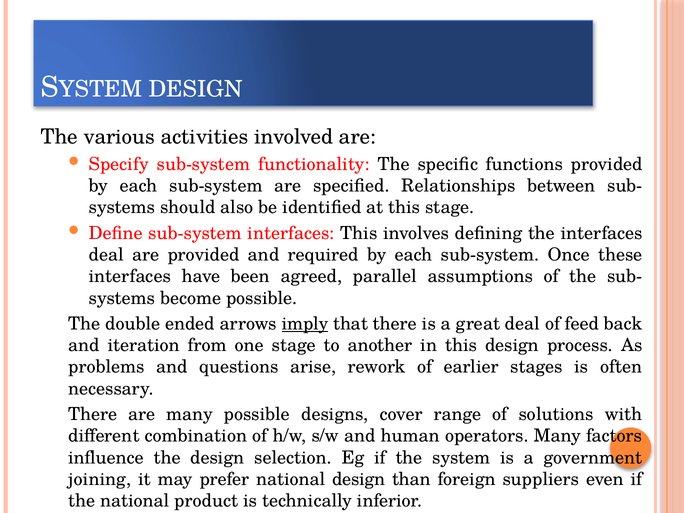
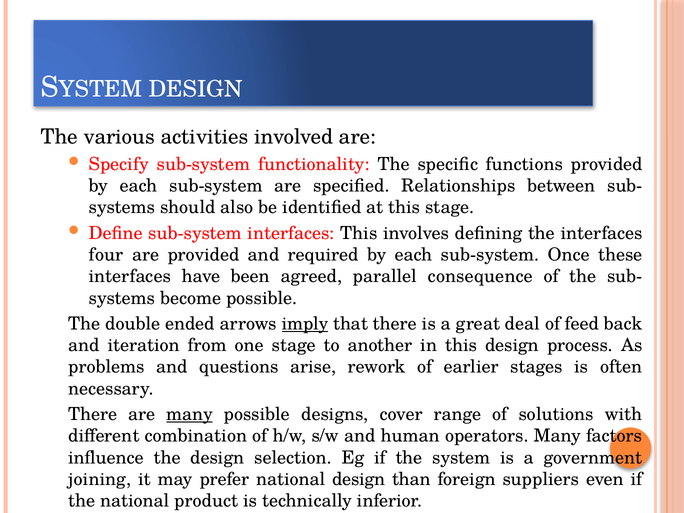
deal: deal -> four (106, 255)
assumptions: assumptions -> consequence (480, 276)
many underline: none -> present (190, 414)
